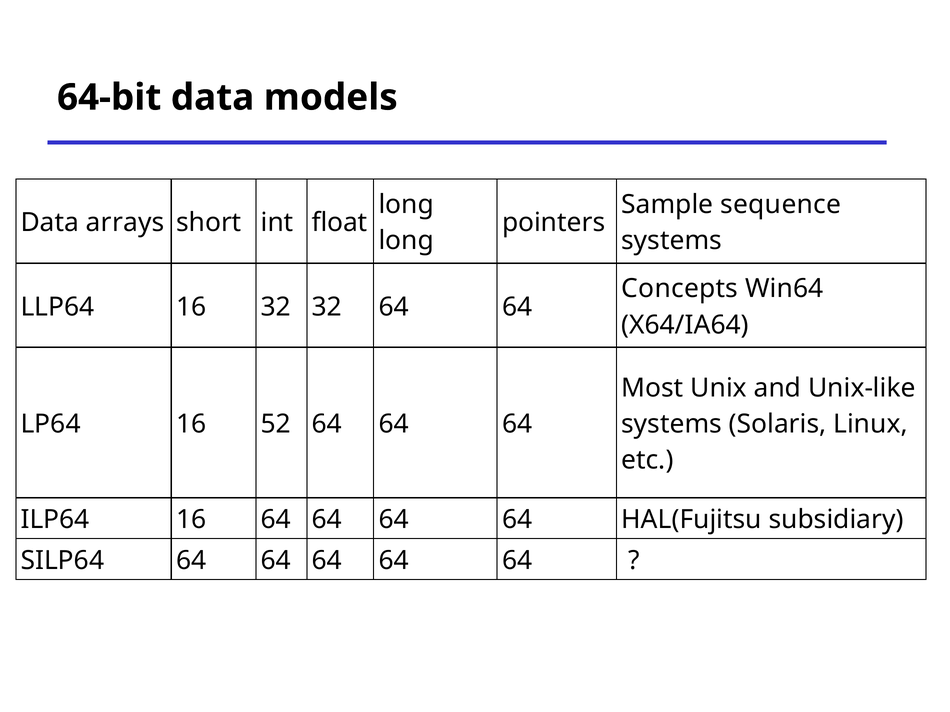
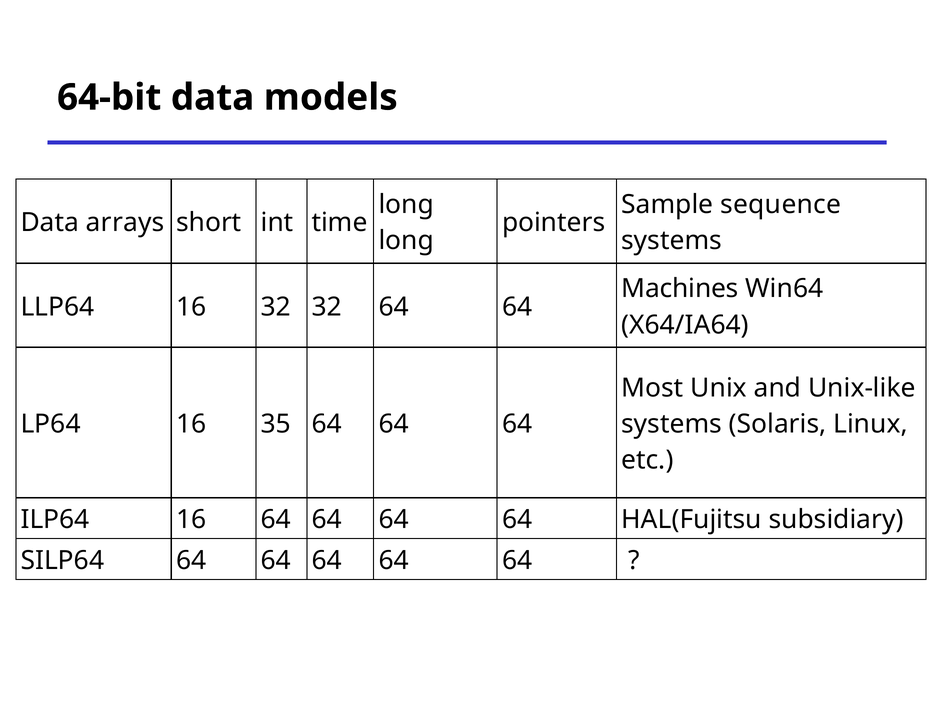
float: float -> time (340, 223)
Concepts: Concepts -> Machines (680, 289)
52: 52 -> 35 (276, 424)
